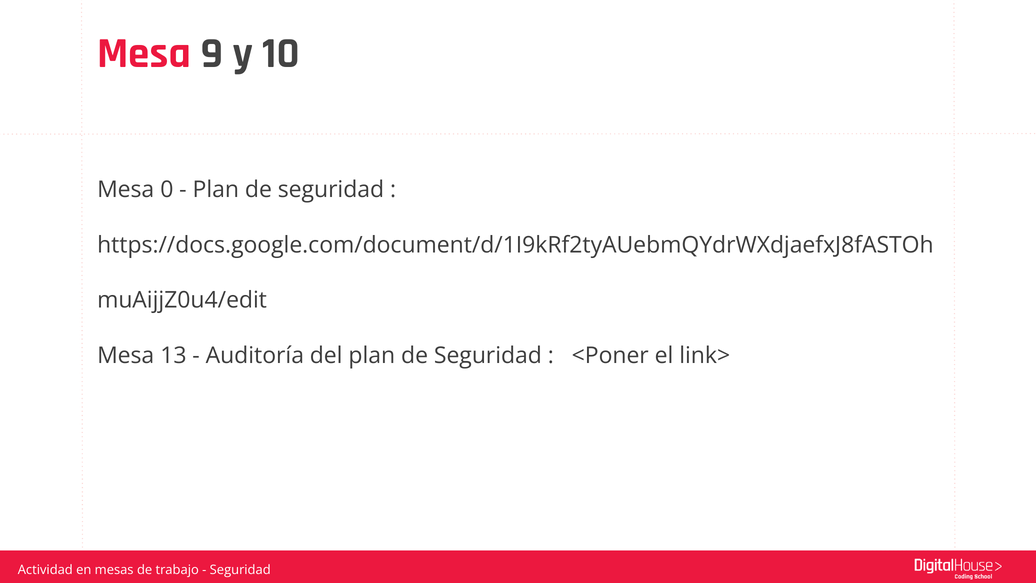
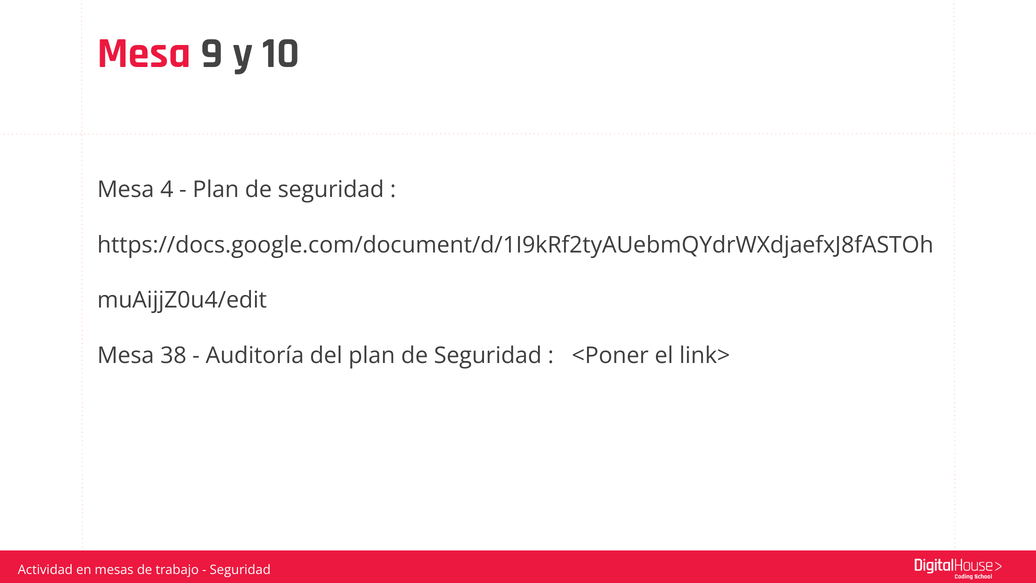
0: 0 -> 4 (167, 190)
13: 13 -> 38 (173, 355)
